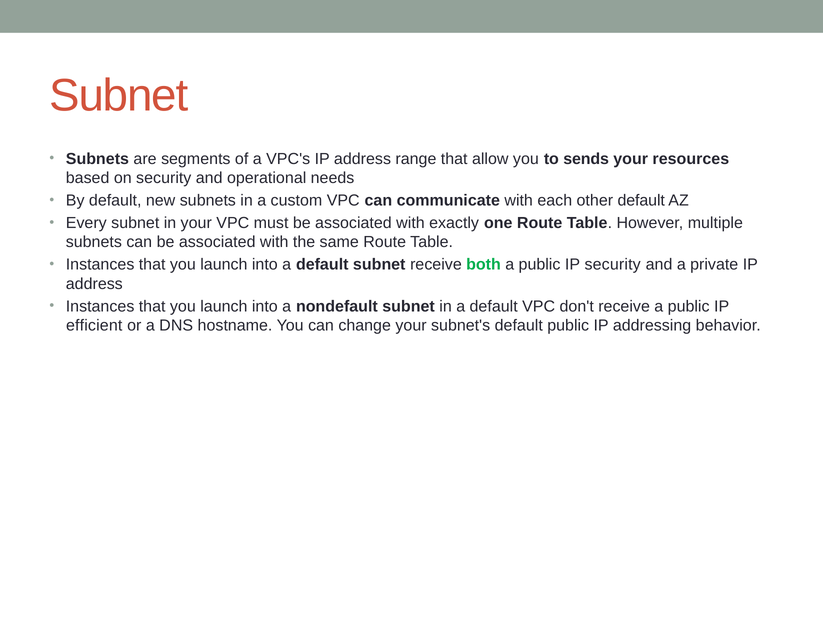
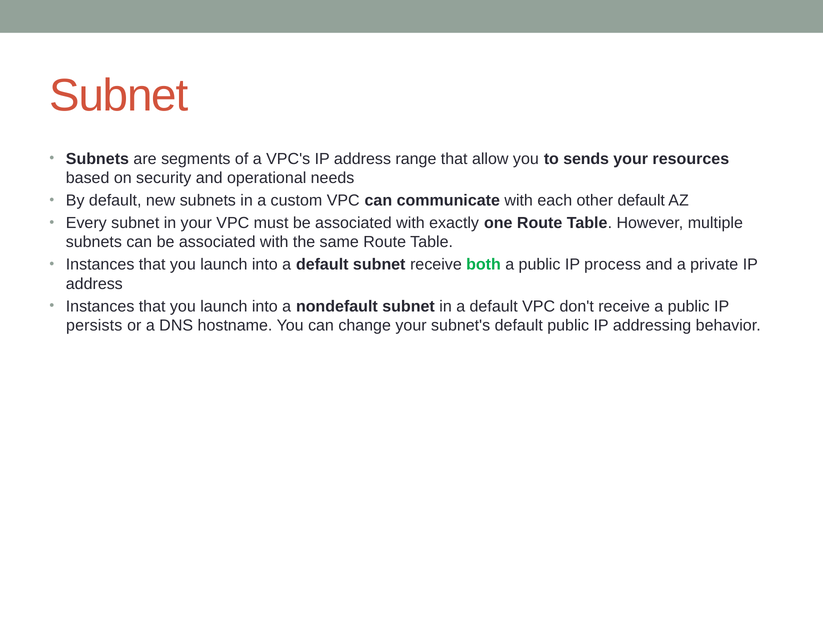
IP security: security -> process (613, 265)
efficient: efficient -> persists (94, 326)
